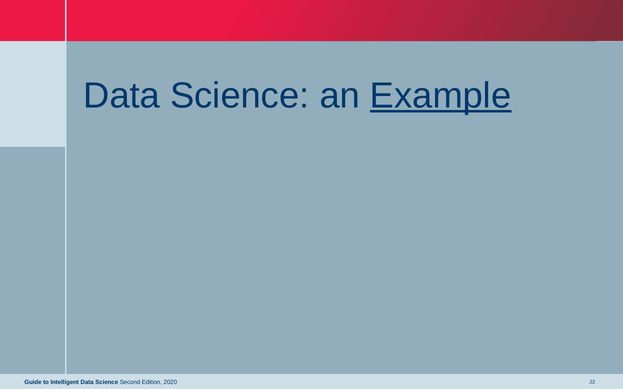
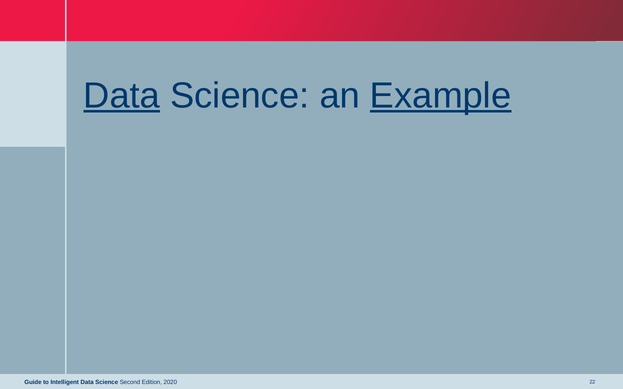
Data underline: none -> present (122, 96)
